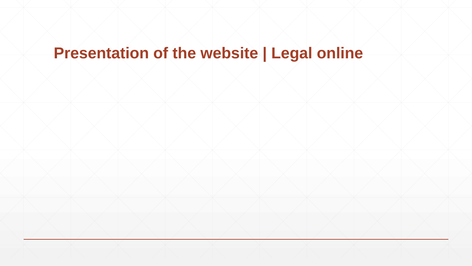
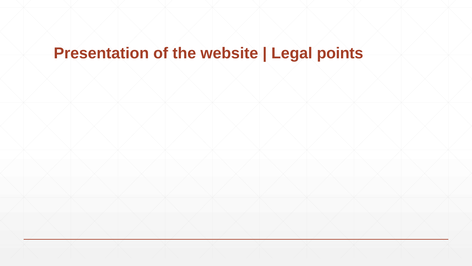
online: online -> points (340, 53)
